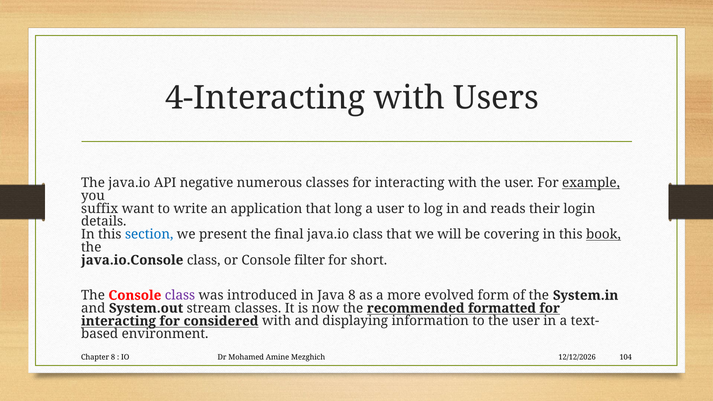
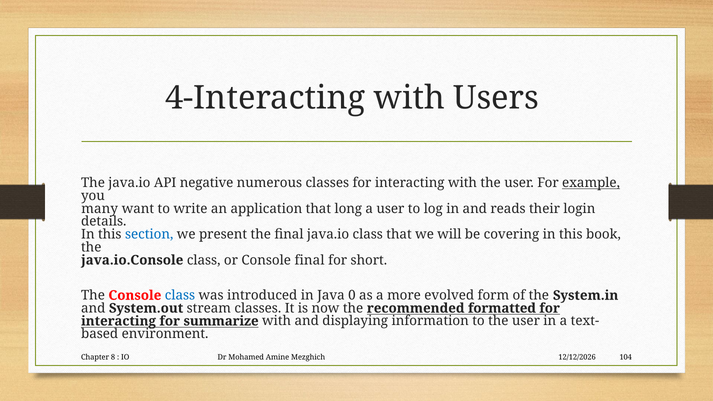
suffix: suffix -> many (100, 209)
book underline: present -> none (603, 234)
Console filter: filter -> final (310, 260)
class colour: purple -> blue (180, 295)
Java 8: 8 -> 0 (352, 295)
considered: considered -> summarize (221, 321)
